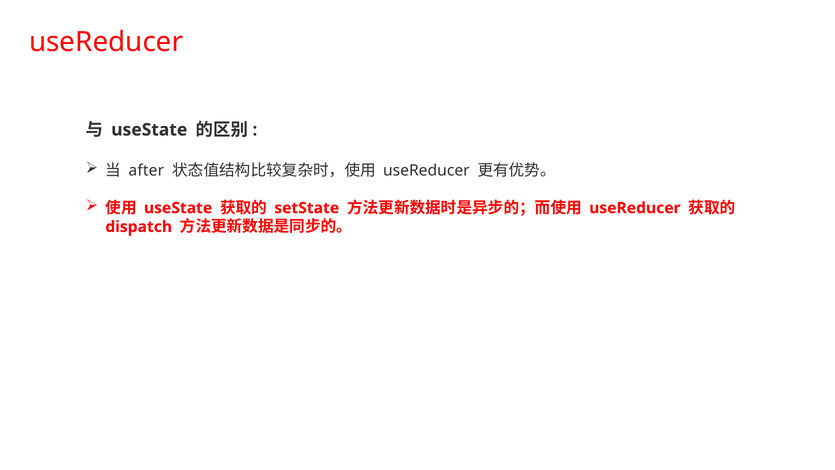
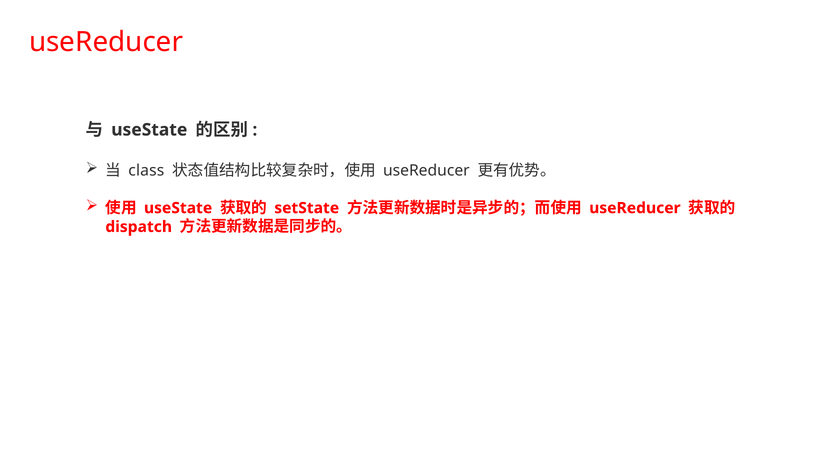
after: after -> class (146, 170)
